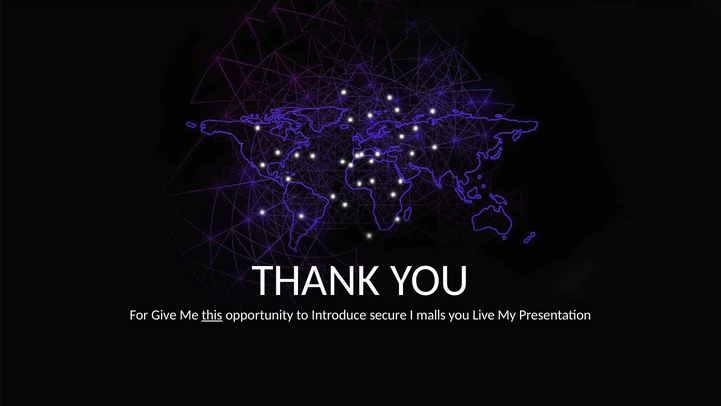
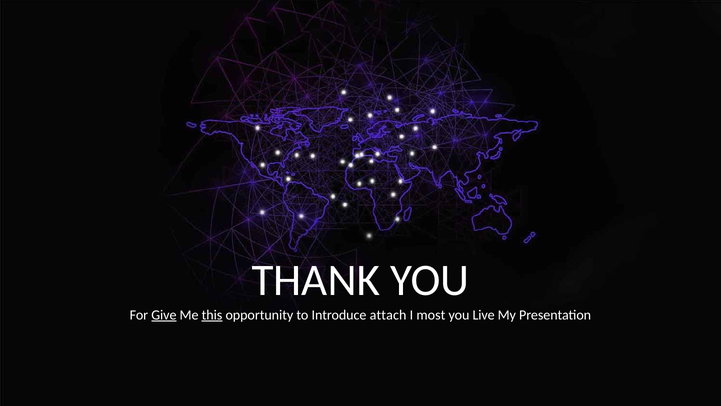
Give underline: none -> present (164, 315)
secure: secure -> attach (388, 315)
malls: malls -> most (431, 315)
